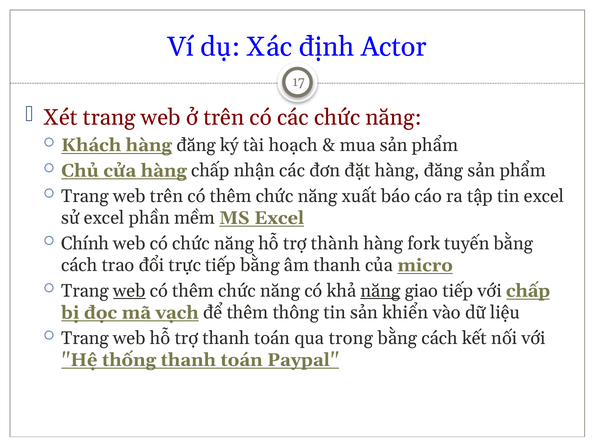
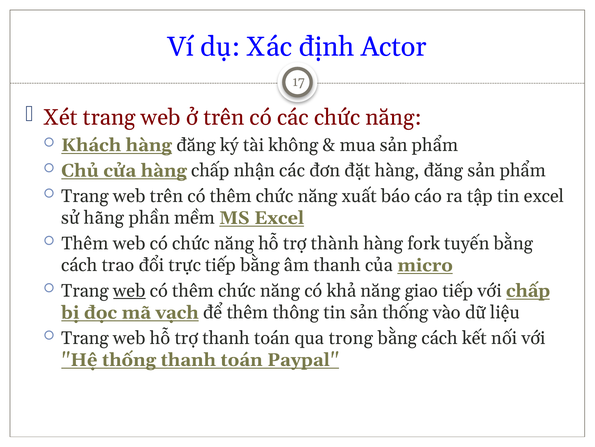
hoạch: hoạch -> không (293, 145)
sử excel: excel -> hãng (104, 218)
Chính: Chính -> Thêm (85, 243)
năng underline: present -> none (380, 290)
sản khiển: khiển -> thống (405, 312)
